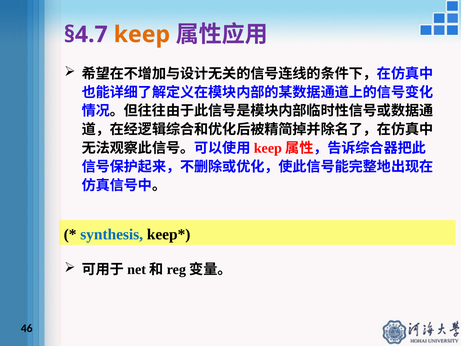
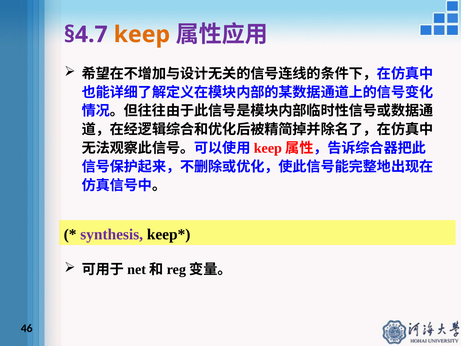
synthesis colour: blue -> purple (112, 234)
